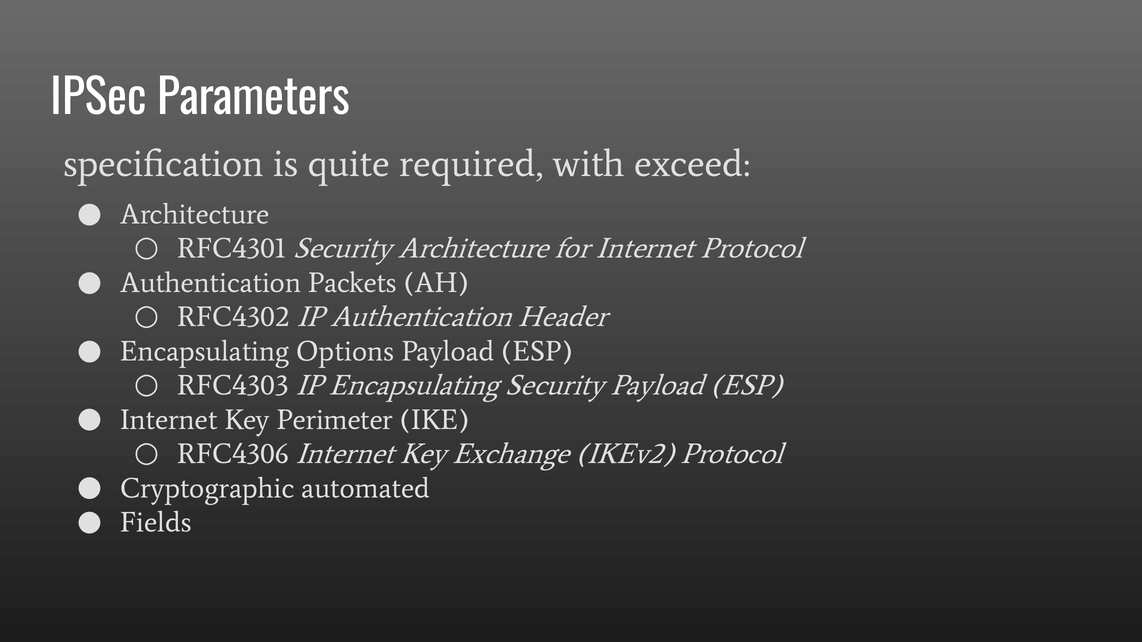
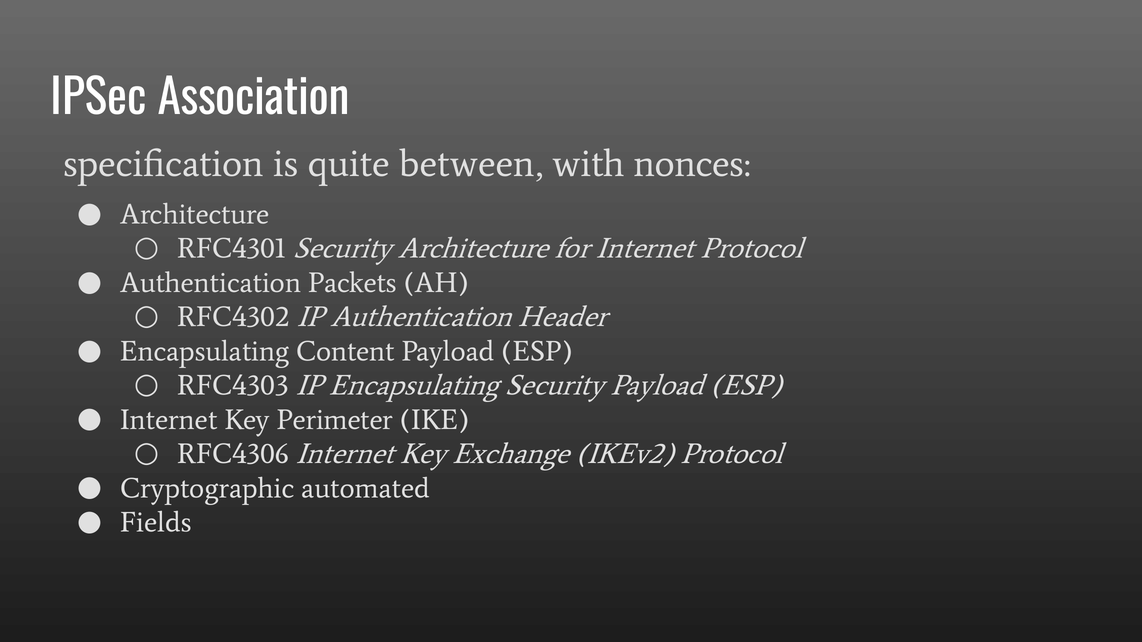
Parameters: Parameters -> Association (254, 99)
required: required -> between (471, 164)
exceed: exceed -> nonces (692, 164)
Options: Options -> Content (345, 351)
